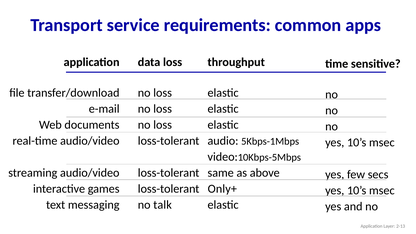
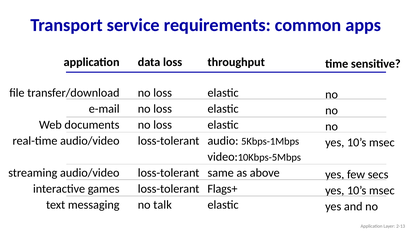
Only+: Only+ -> Flags+ (222, 189)
